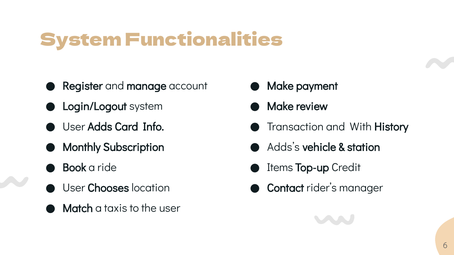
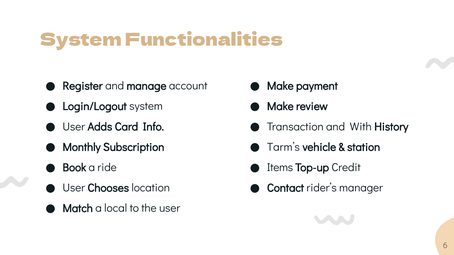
Adds’s: Adds’s -> Tarm’s (283, 147)
taxis: taxis -> local (116, 209)
